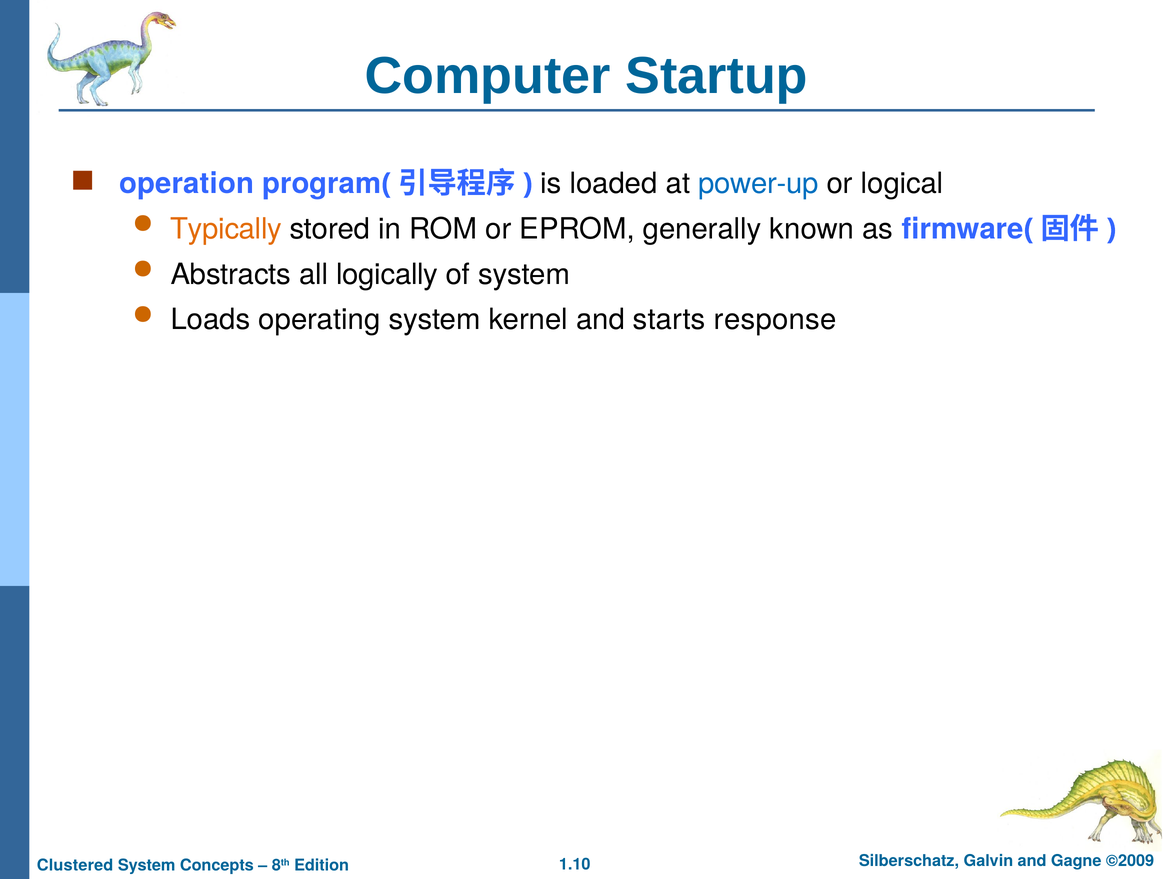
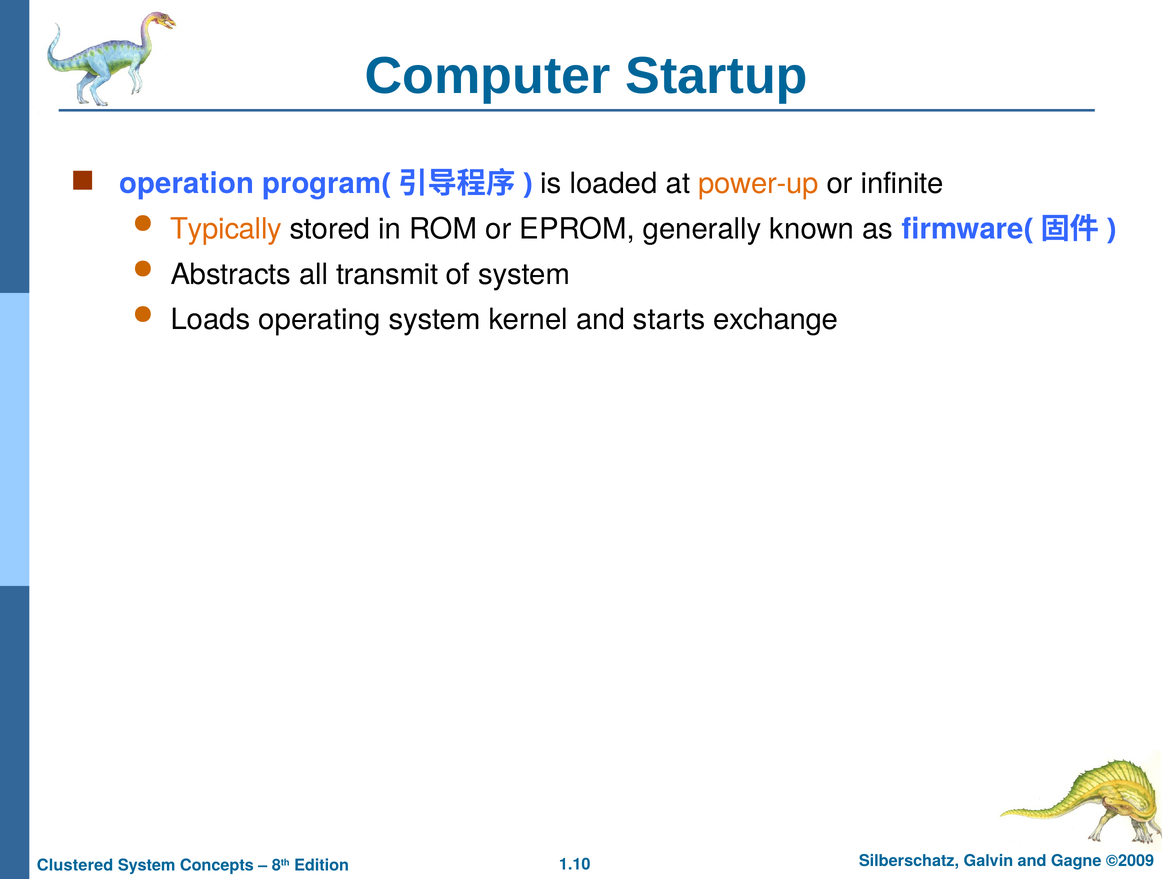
power-up colour: blue -> orange (758, 184)
logical: logical -> infinite (902, 184)
logically: logically -> transmit (387, 275)
response: response -> exchange (776, 320)
